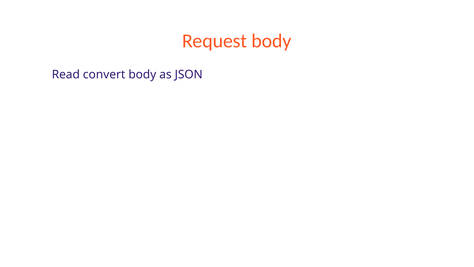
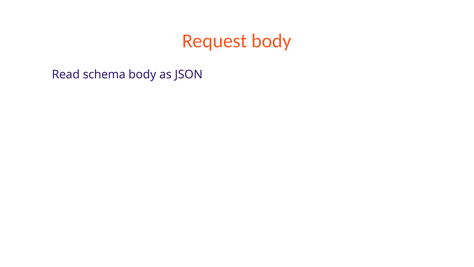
convert: convert -> schema (104, 75)
